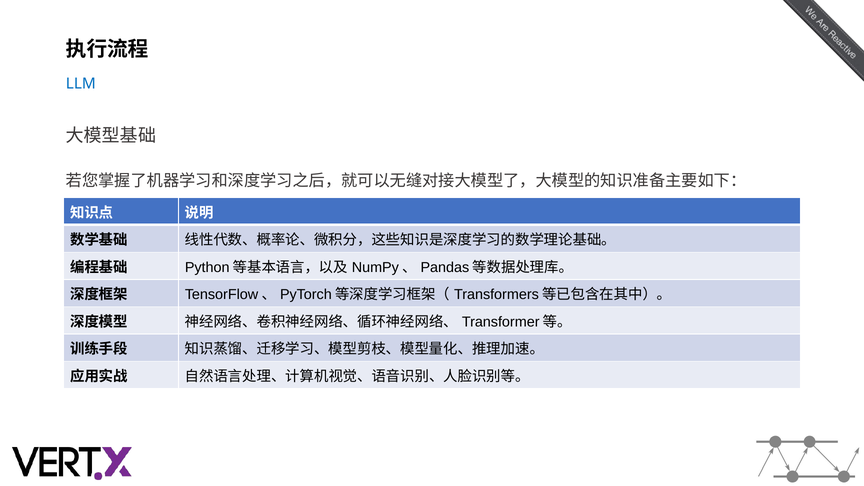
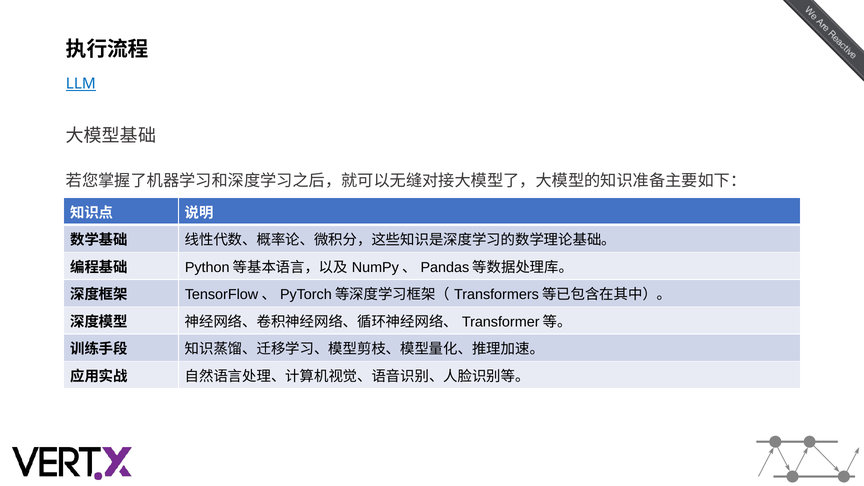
LLM underline: none -> present (81, 84)
